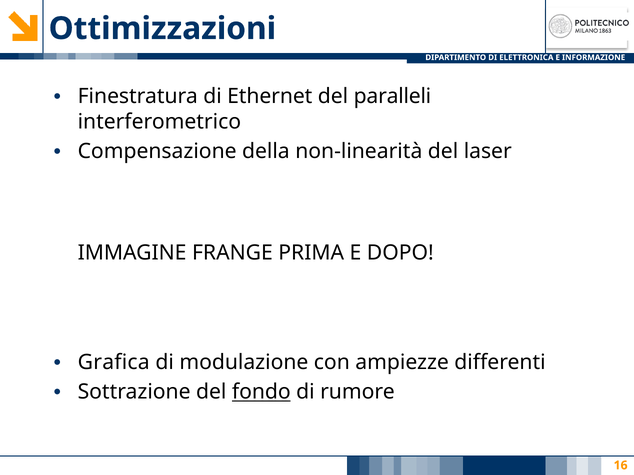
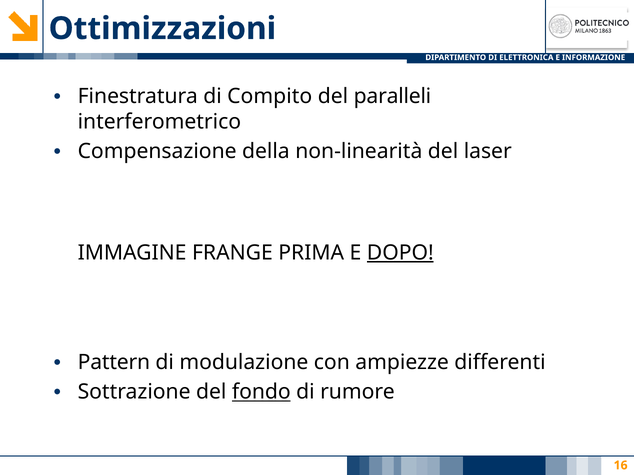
Ethernet: Ethernet -> Compito (270, 97)
DOPO underline: none -> present (400, 253)
Grafica: Grafica -> Pattern (114, 363)
